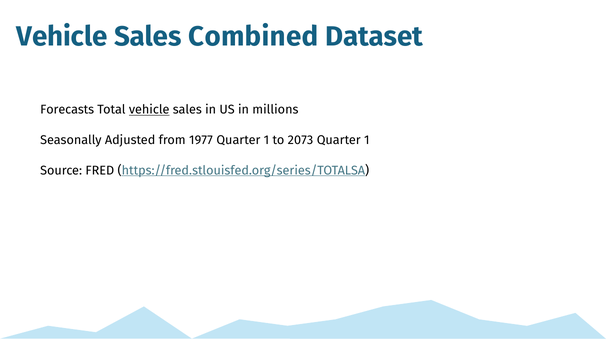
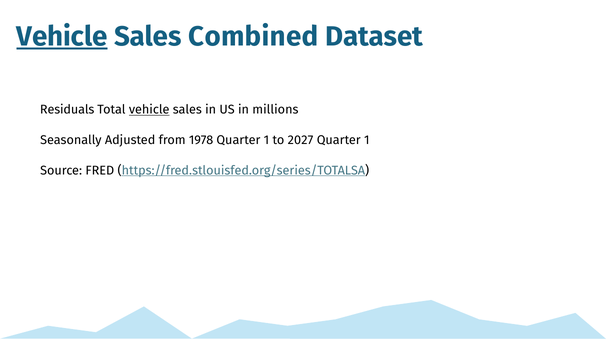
Vehicle underline: none -> present (62, 36)
Forecasts: Forecasts -> Residuals (67, 110)
1977: 1977 -> 1978 (201, 140)
2073: 2073 -> 2027 (301, 140)
